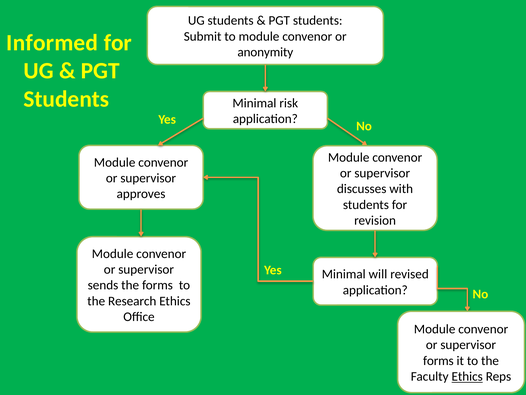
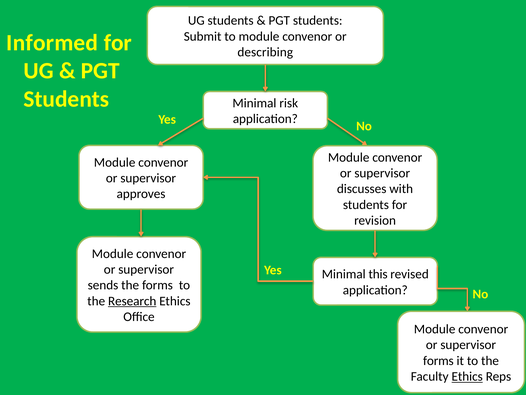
anonymity: anonymity -> describing (265, 52)
will: will -> this (378, 274)
Research underline: none -> present (132, 301)
